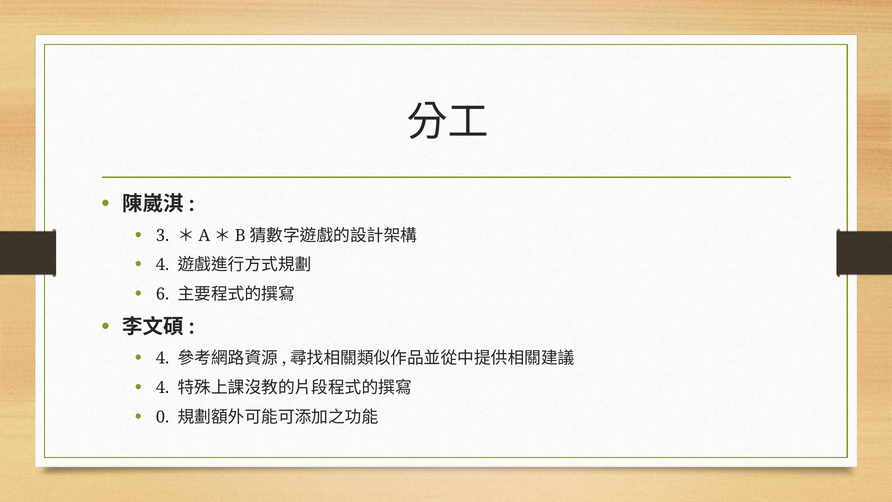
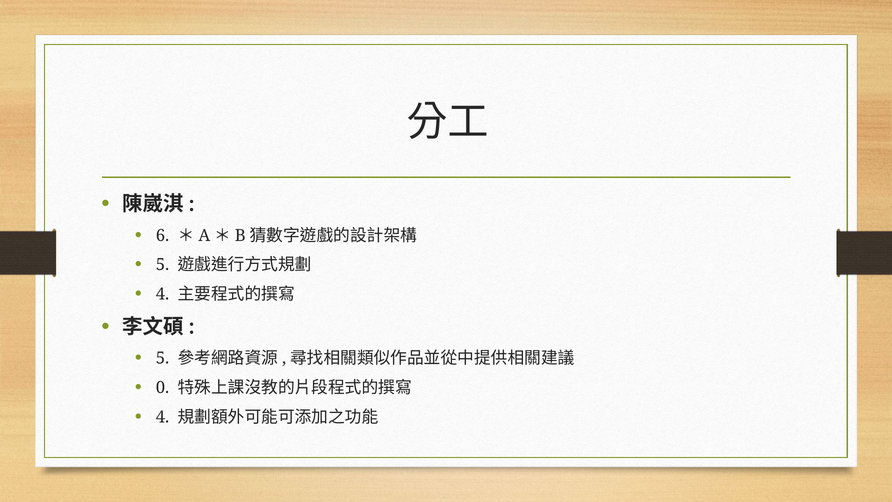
3: 3 -> 6 (163, 235)
4: 4 -> 5 (163, 265)
6: 6 -> 4 (163, 294)
4: 4 -> 5 (163, 358)
4: 4 -> 0 (163, 387)
0: 0 -> 4 (163, 417)
